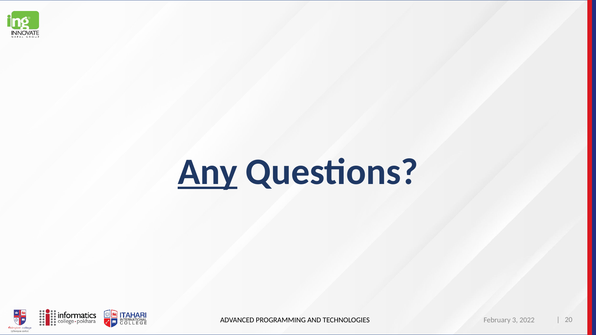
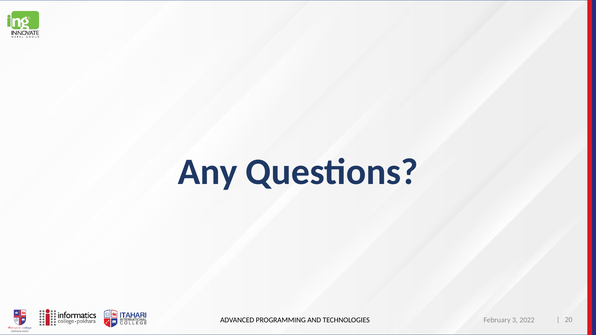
Any underline: present -> none (208, 172)
